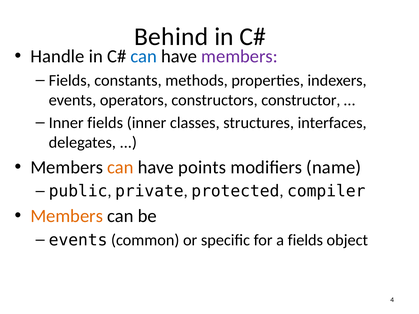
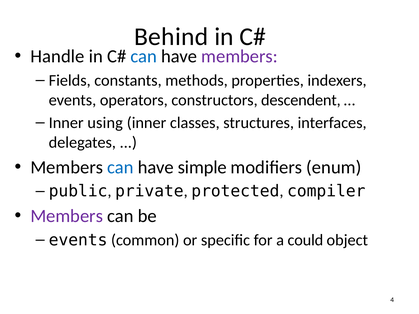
constructor: constructor -> descendent (301, 100)
Inner fields: fields -> using (105, 123)
can colour: orange -> blue (120, 167)
points: points -> simple (202, 167)
name: name -> enum (334, 167)
Members colour: orange -> purple (67, 216)
a fields: fields -> could (305, 240)
